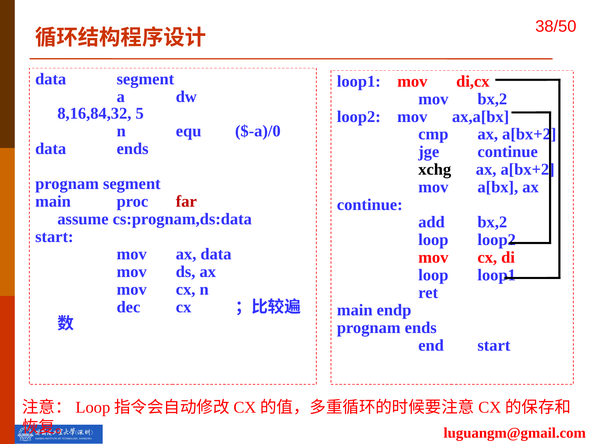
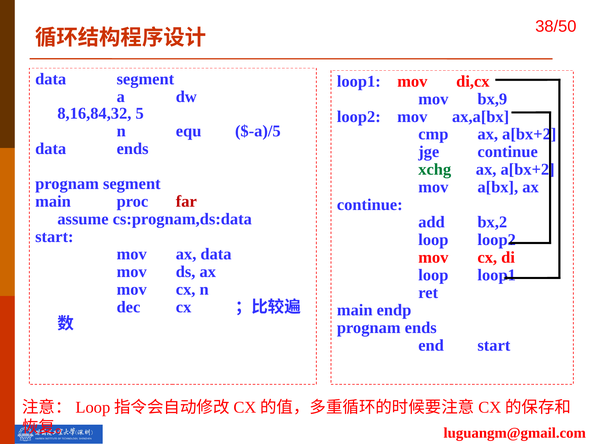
mov bx,2: bx,2 -> bx,9 (492, 99)
$-a)/0: $-a)/0 -> $-a)/5 (258, 131)
xchg colour: black -> green (435, 169)
